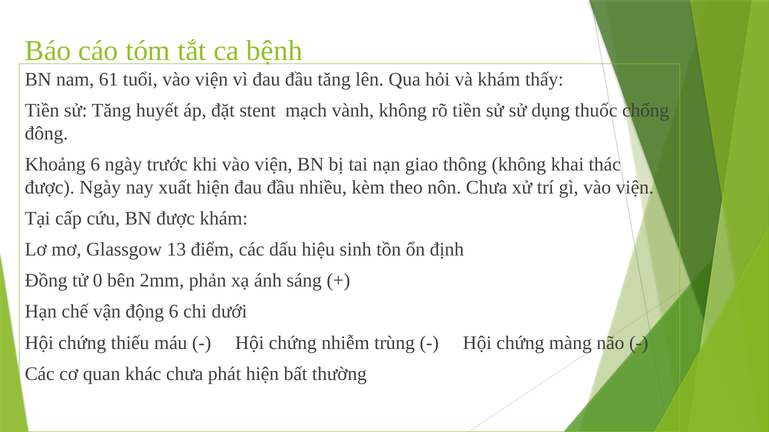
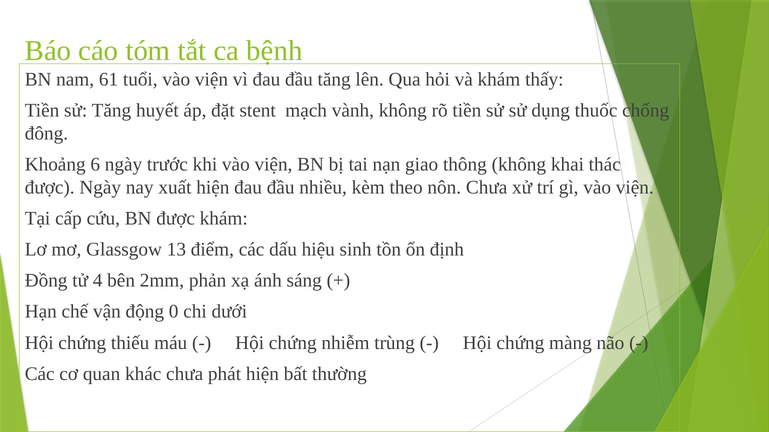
0: 0 -> 4 (98, 281)
động 6: 6 -> 0 (174, 312)
